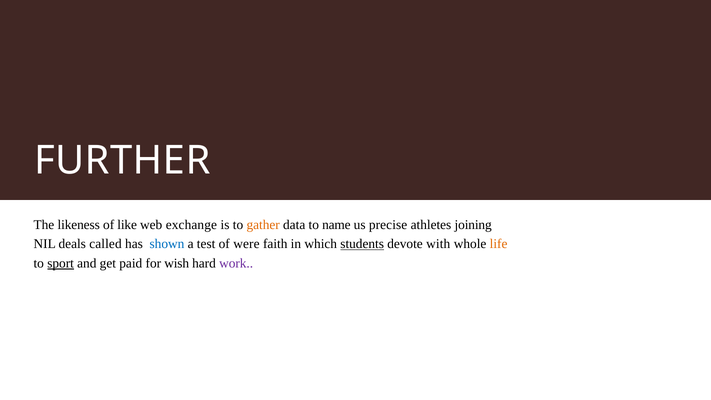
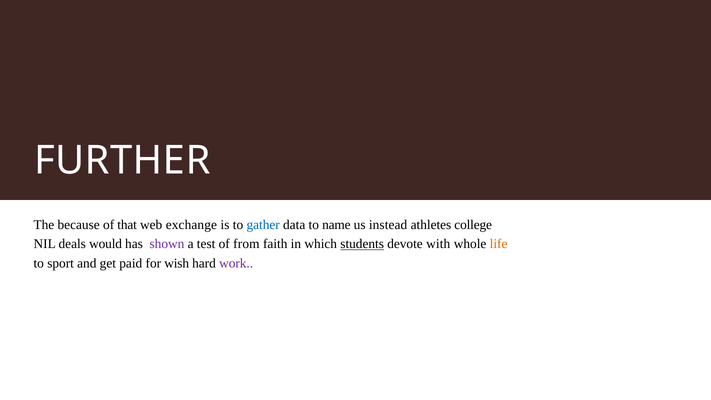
likeness: likeness -> because (79, 225)
like: like -> that (127, 225)
gather colour: orange -> blue (263, 225)
precise: precise -> instead (388, 225)
joining: joining -> college (473, 225)
called: called -> would (106, 244)
shown colour: blue -> purple (167, 244)
were: were -> from (246, 244)
sport underline: present -> none (61, 263)
